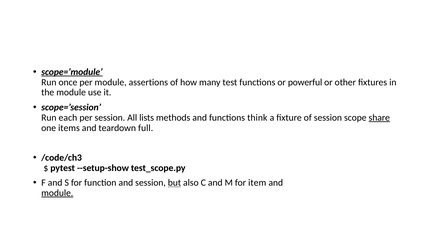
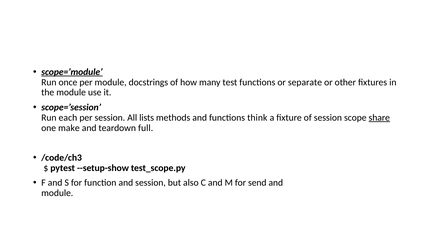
assertions: assertions -> docstrings (148, 82)
powerful: powerful -> separate (305, 82)
items: items -> make (69, 128)
but underline: present -> none (174, 182)
item: item -> send (257, 182)
module underline: present -> none (57, 193)
